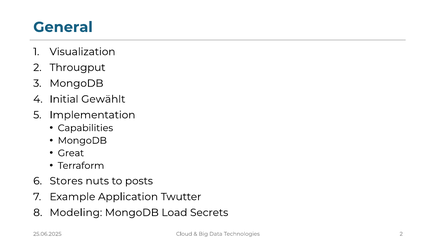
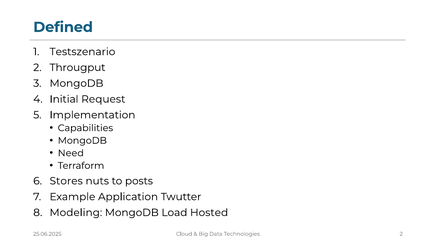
General: General -> Defined (63, 27)
Visualization: Visualization -> Testszenario (82, 52)
Gewählt: Gewählt -> Request (103, 99)
Great: Great -> Need (71, 153)
Secrets: Secrets -> Hosted (209, 213)
